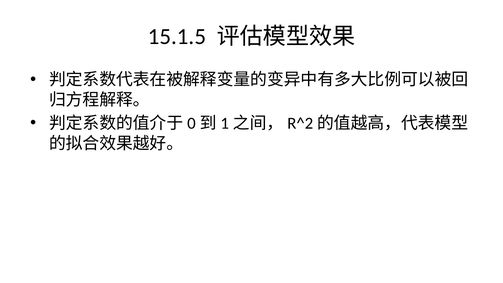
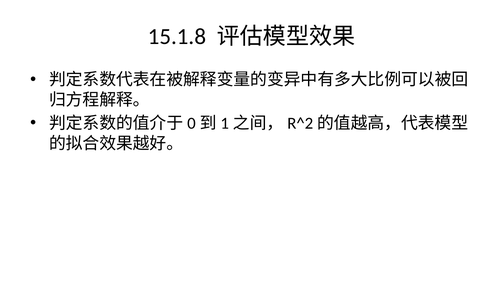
15.1.5: 15.1.5 -> 15.1.8 (177, 36)
